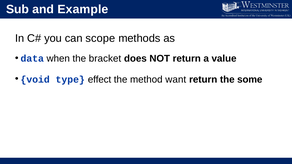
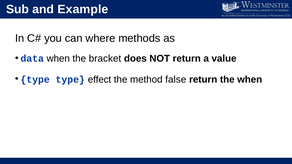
scope: scope -> where (100, 38)
void: void -> type (35, 80)
want: want -> false (176, 80)
the some: some -> when (250, 80)
